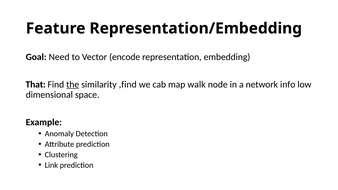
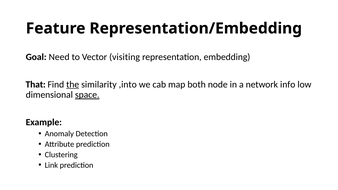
encode: encode -> visiting (125, 57)
,find: ,find -> ,into (128, 85)
walk: walk -> both (197, 85)
space underline: none -> present (87, 95)
